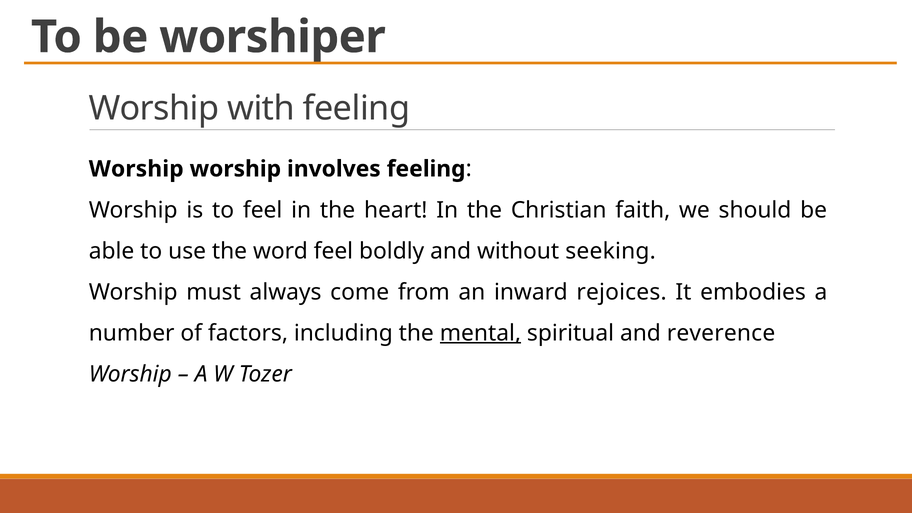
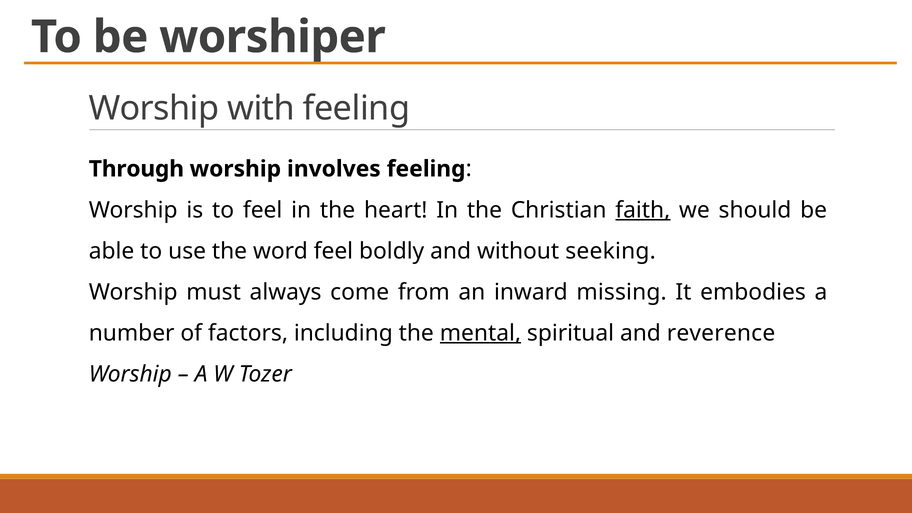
Worship: Worship -> Through (136, 169)
faith underline: none -> present (643, 210)
rejoices: rejoices -> missing (622, 292)
